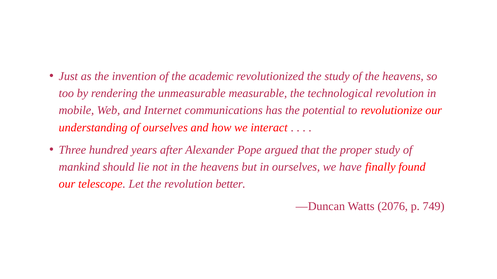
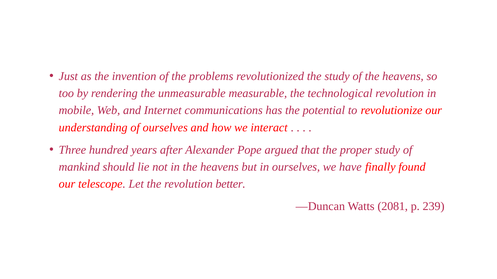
academic: academic -> problems (211, 76)
2076: 2076 -> 2081 (393, 207)
749: 749 -> 239 (434, 207)
